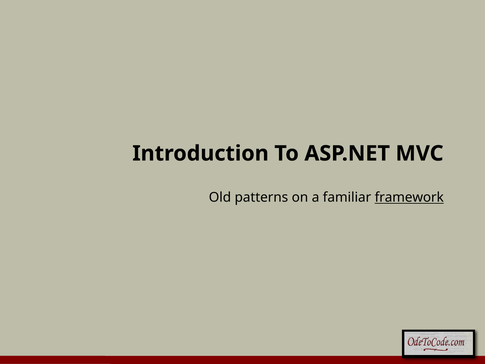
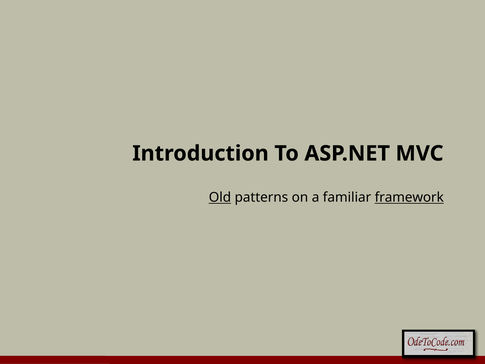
Old underline: none -> present (220, 197)
